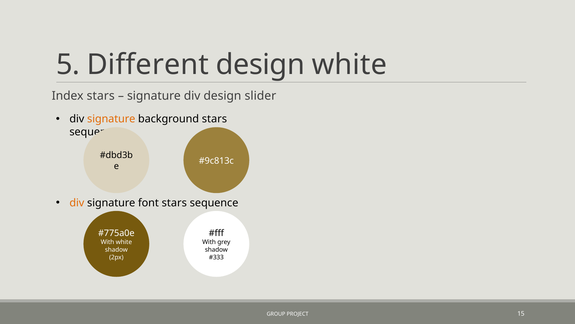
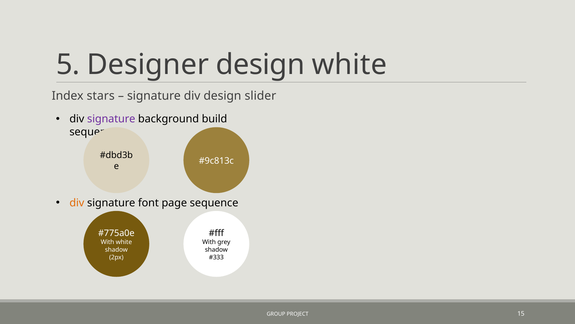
Different: Different -> Designer (148, 64)
signature colour: orange -> purple (111, 119)
background stars: stars -> build (214, 119)
font stars: stars -> page (174, 203)
